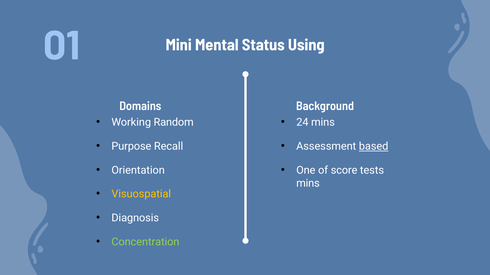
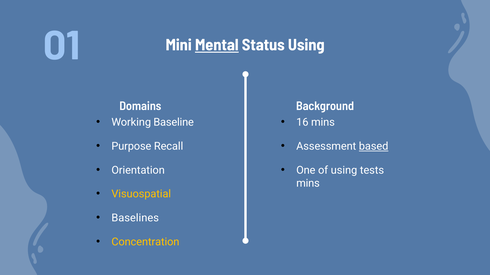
Mental underline: none -> present (217, 45)
24: 24 -> 16 (302, 123)
Random: Random -> Baseline (174, 123)
of score: score -> using (344, 171)
Diagnosis: Diagnosis -> Baselines (135, 218)
Concentration colour: light green -> yellow (145, 242)
